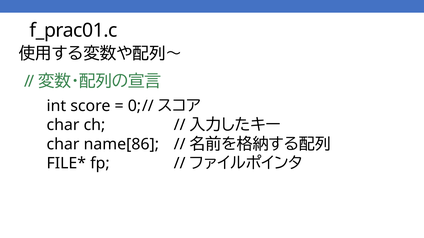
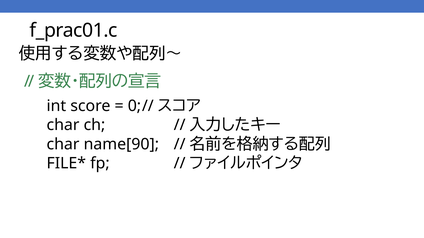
name[86: name[86 -> name[90 (121, 144)
